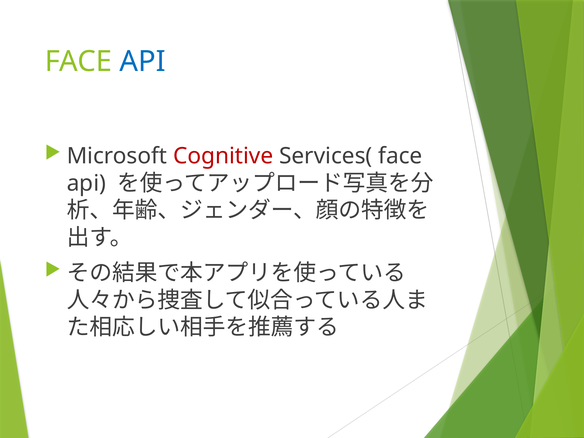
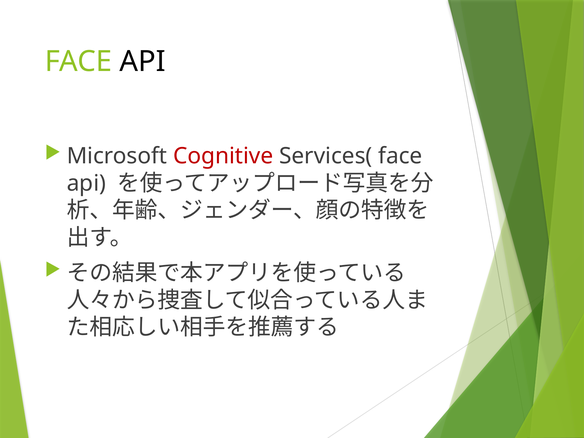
API colour: blue -> black (143, 61)
